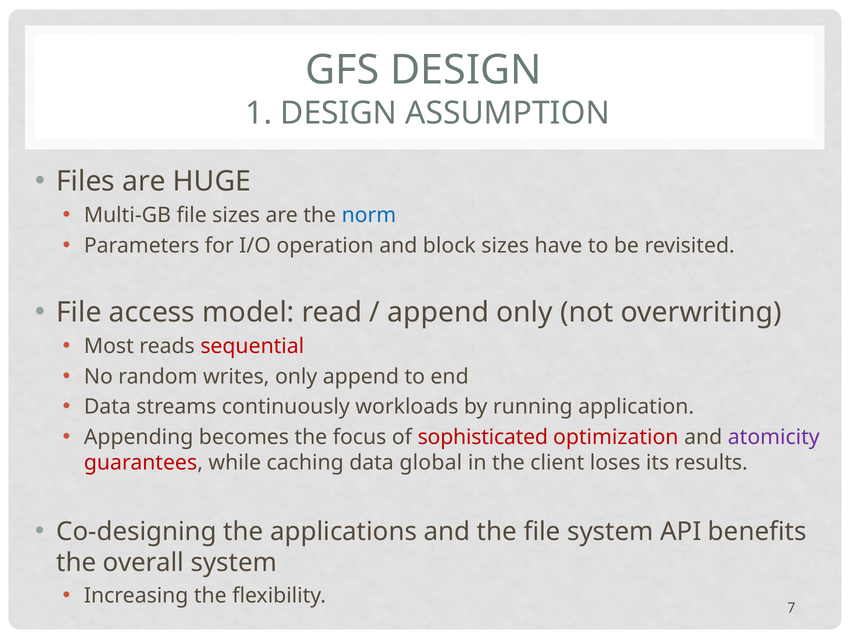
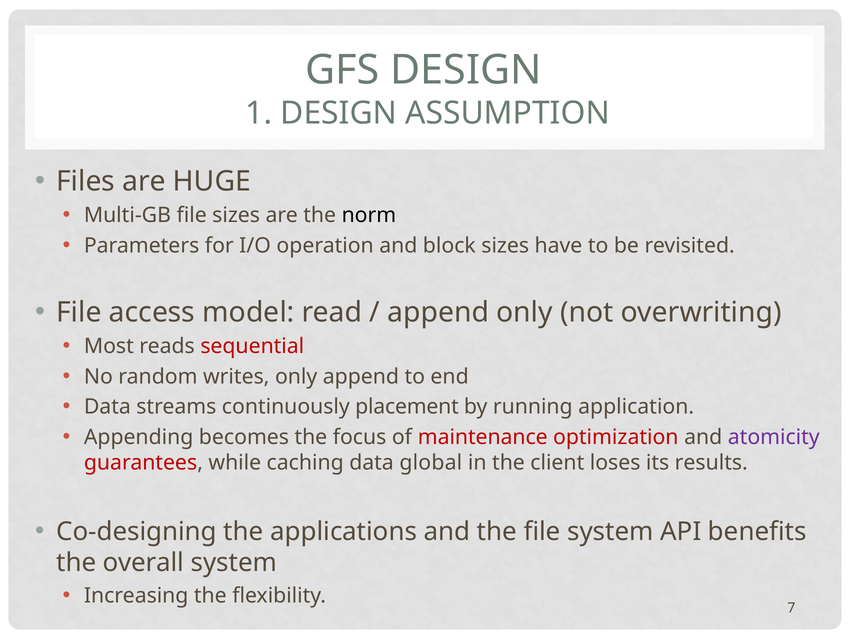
norm colour: blue -> black (369, 215)
workloads: workloads -> placement (407, 407)
sophisticated: sophisticated -> maintenance (483, 437)
